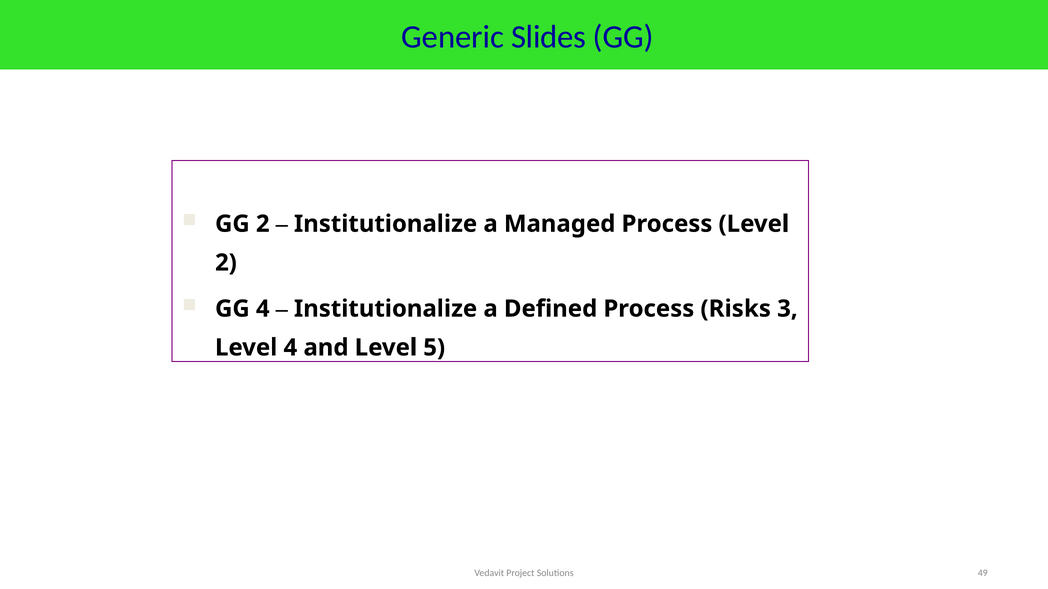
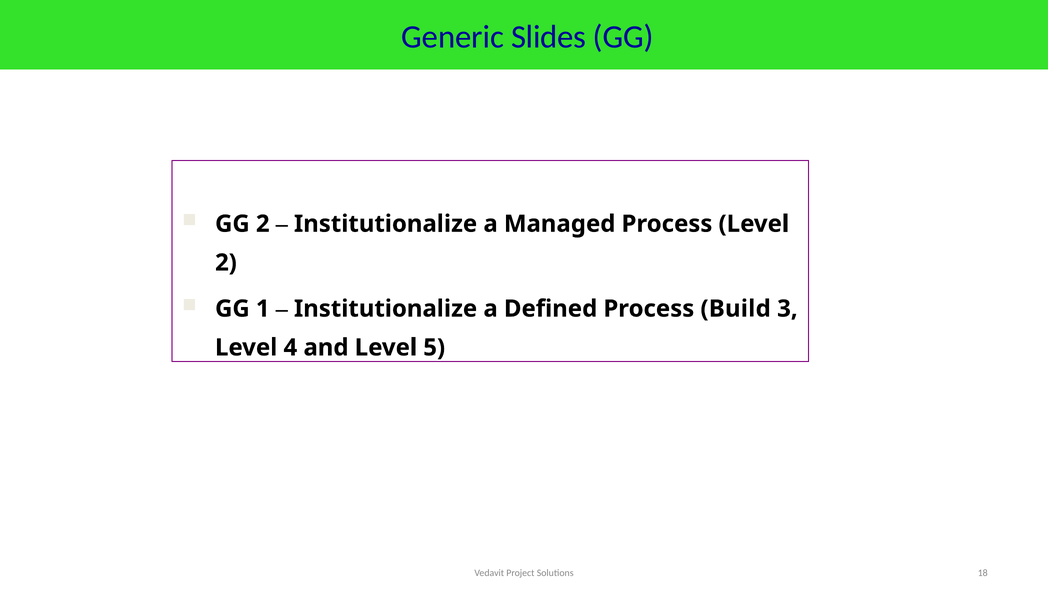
GG 4: 4 -> 1 (263, 309)
Risks: Risks -> Build (736, 309)
49: 49 -> 18 (983, 573)
